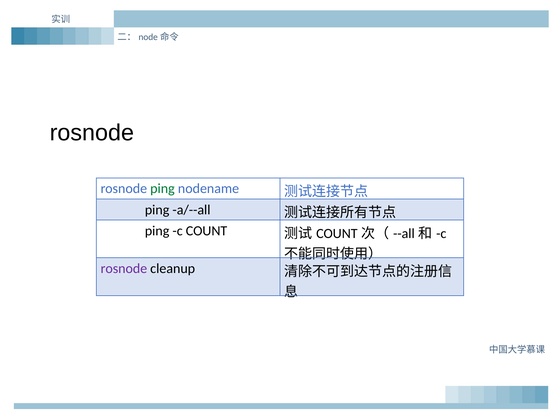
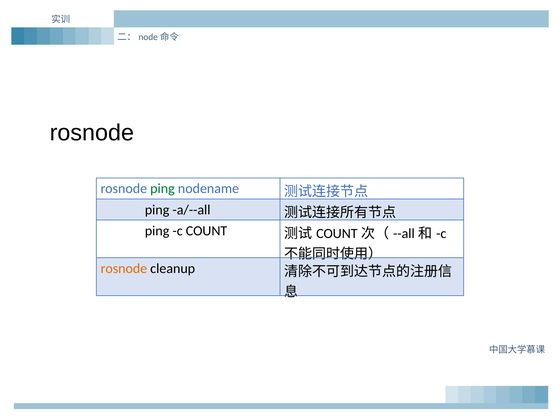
rosnode colour: purple -> orange (124, 269)
